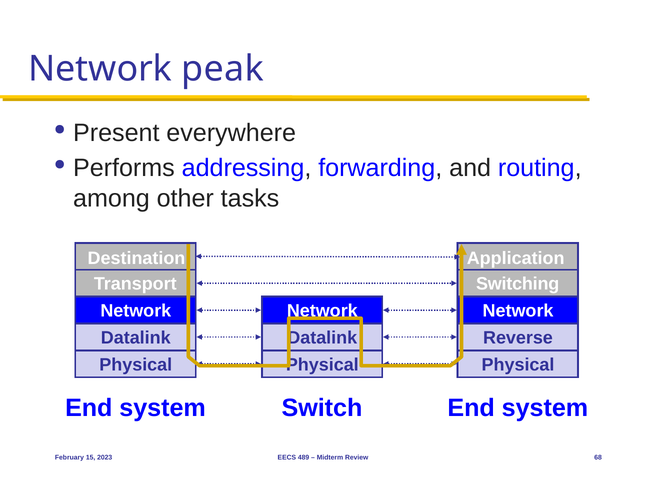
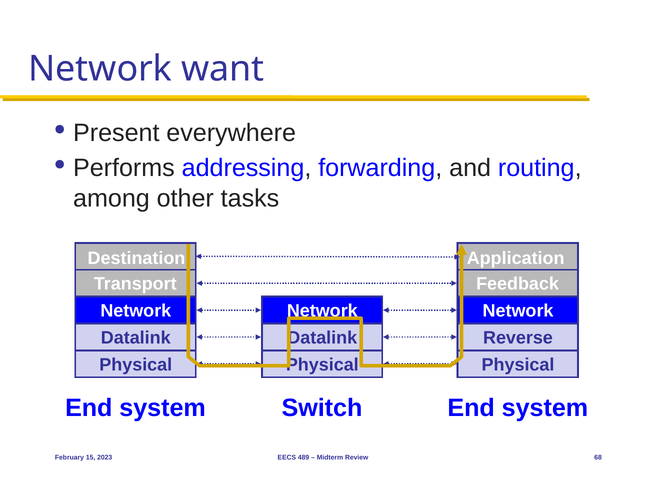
peak: peak -> want (223, 69)
Switching: Switching -> Feedback (518, 284)
